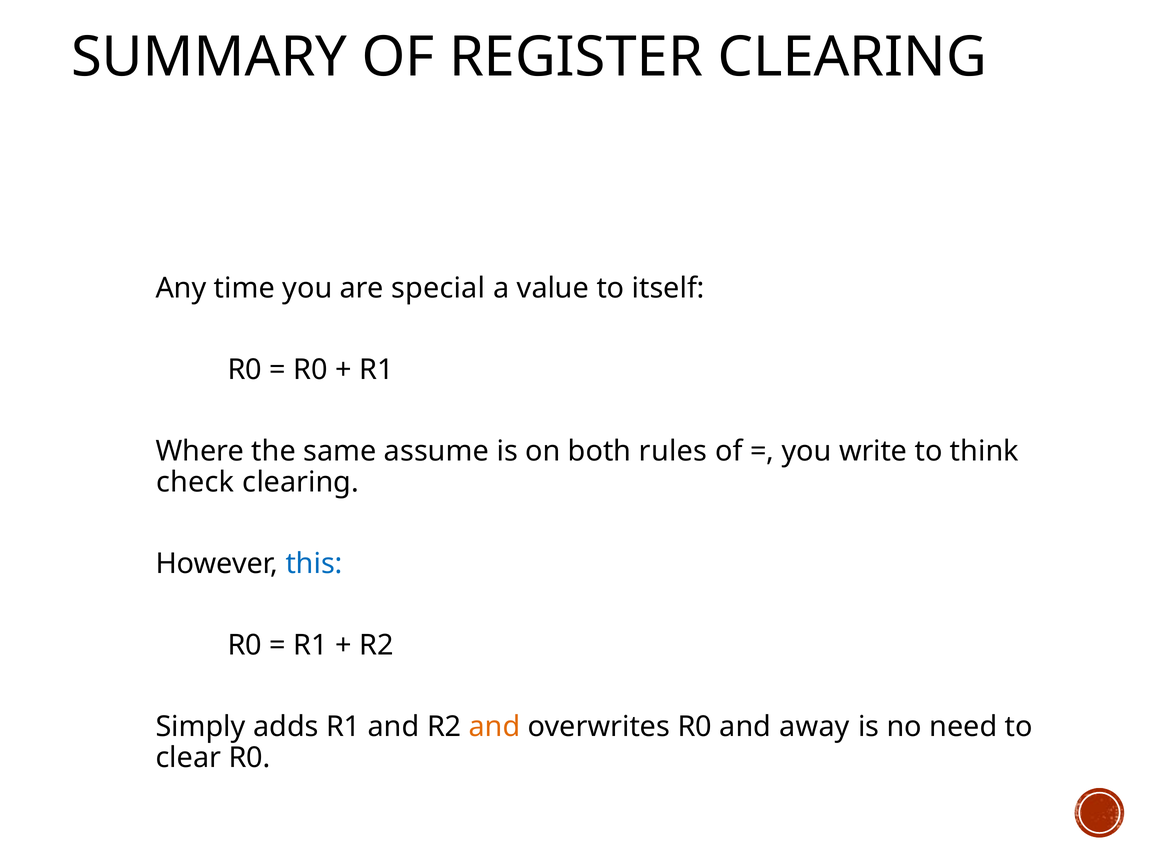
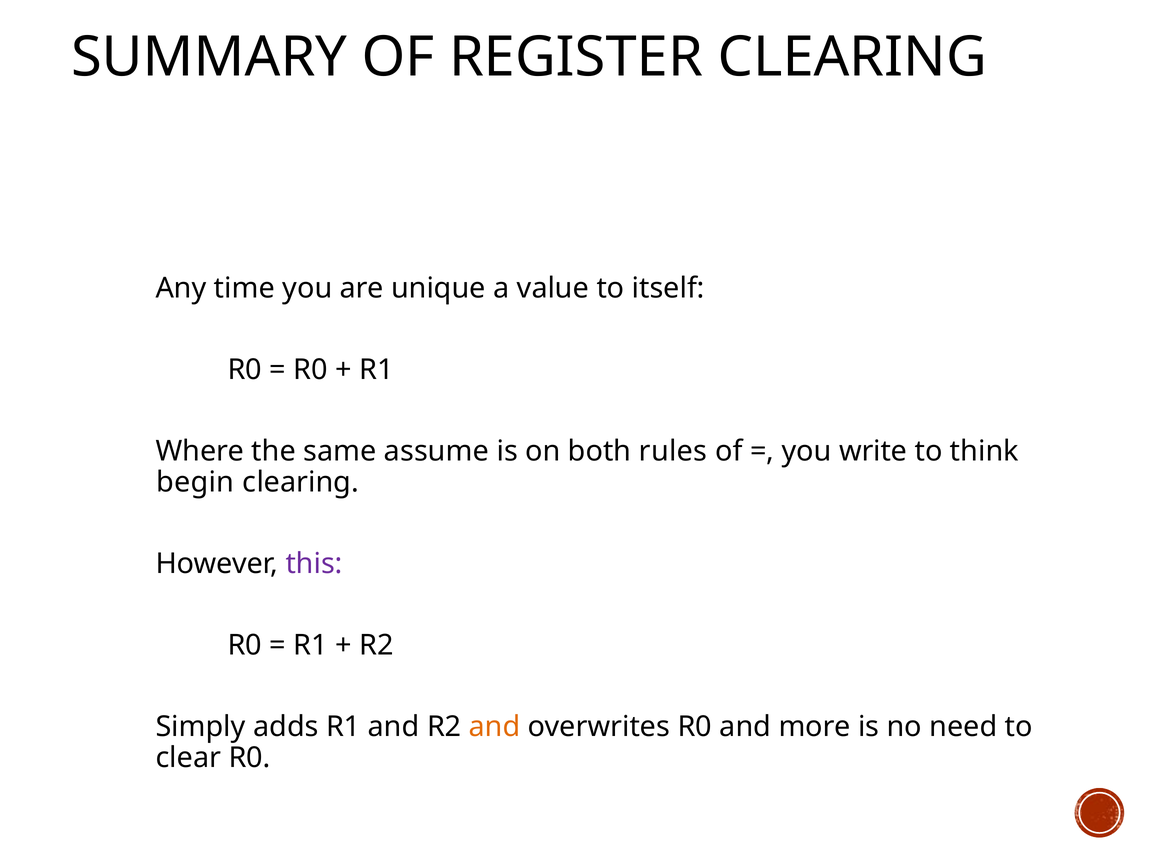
special: special -> unique (438, 289)
check: check -> begin (195, 483)
this colour: blue -> purple (314, 564)
away: away -> more (815, 727)
